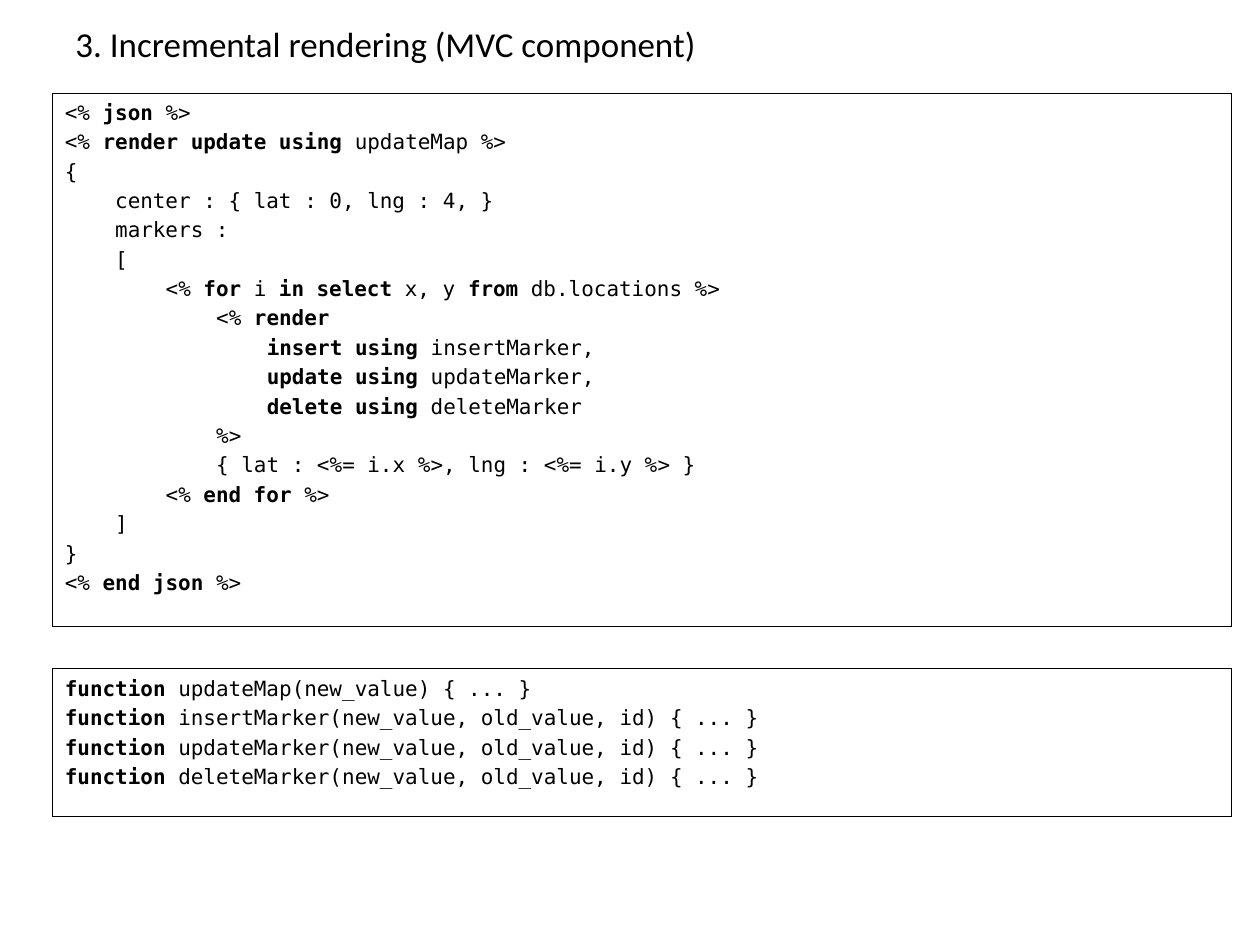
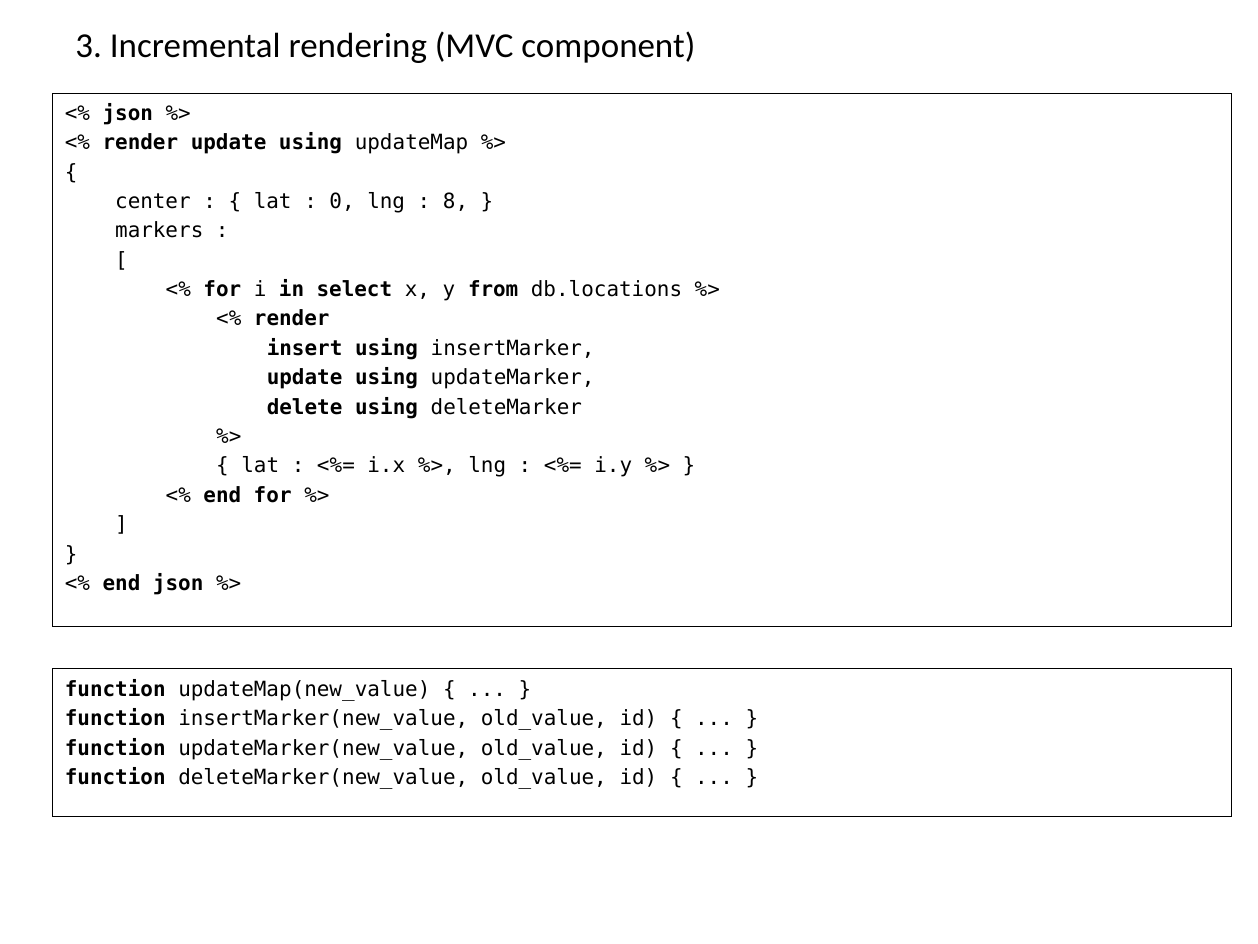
4: 4 -> 8 (456, 201)
